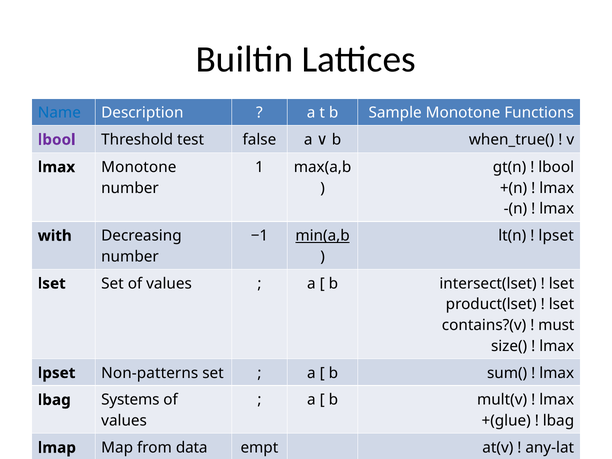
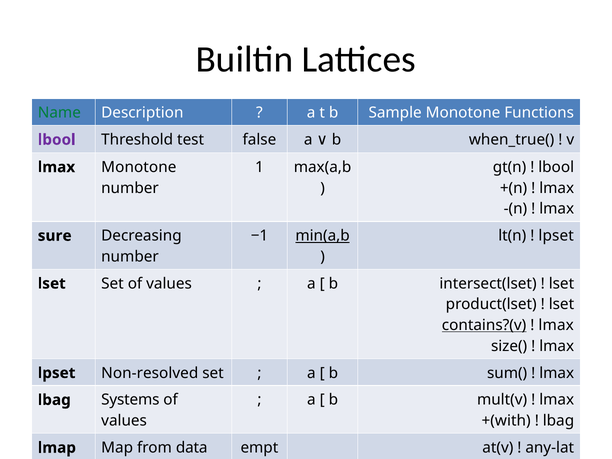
Name colour: blue -> green (59, 113)
with: with -> sure (55, 236)
contains?(v underline: none -> present (484, 325)
must: must -> lmax (556, 325)
Non-patterns: Non-patterns -> Non-resolved (150, 373)
+(glue: +(glue -> +(with (506, 421)
